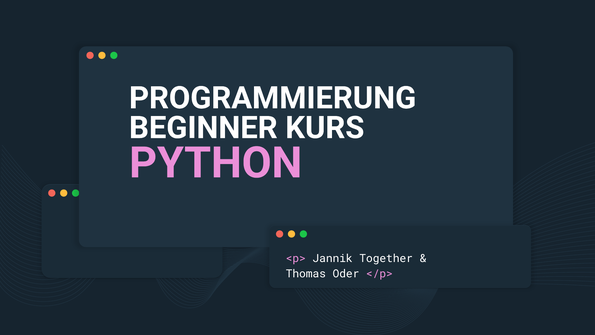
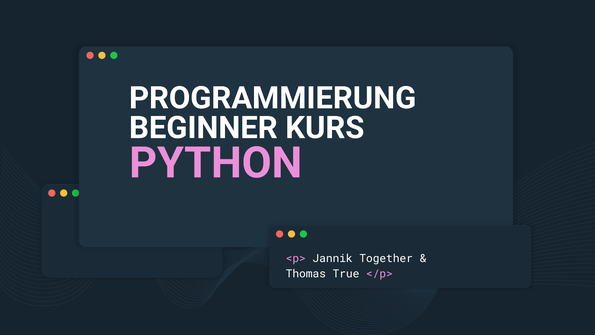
Oder: Oder -> True (346, 274)
